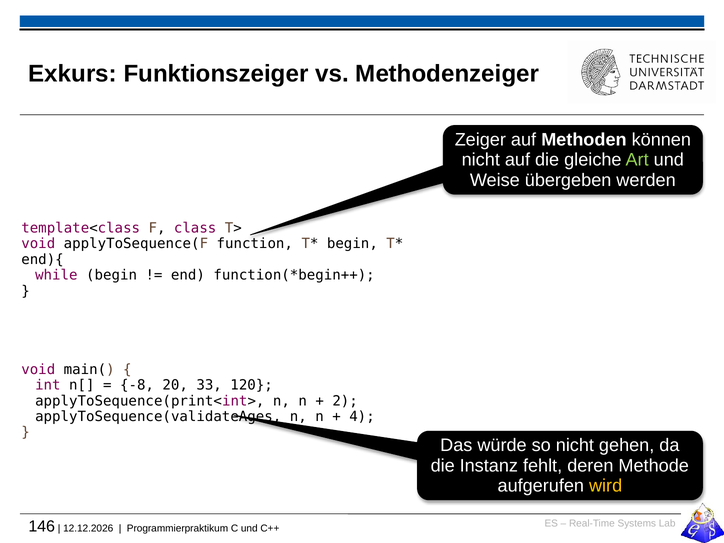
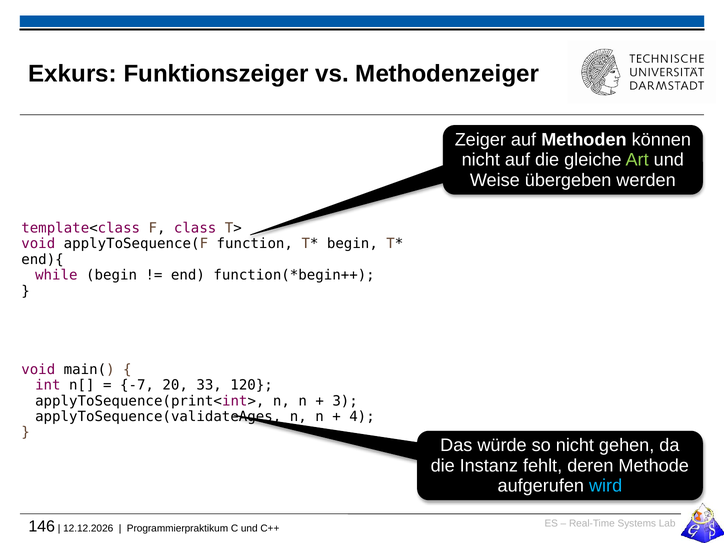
-8: -8 -> -7 (137, 385)
2: 2 -> 3 (345, 401)
wird colour: yellow -> light blue (606, 486)
